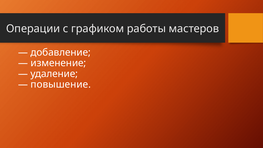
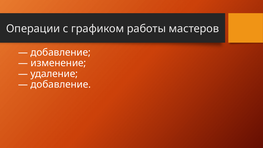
повышение: повышение -> добавление (61, 84)
